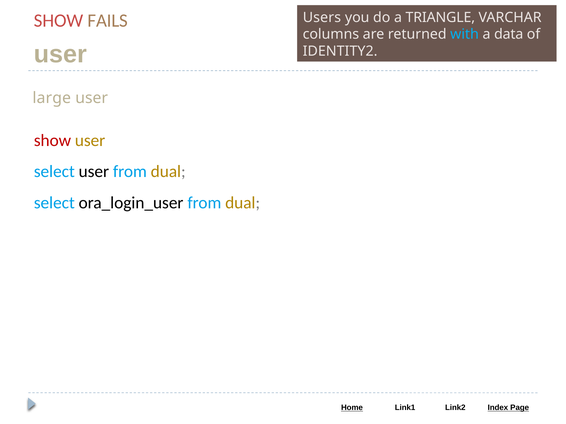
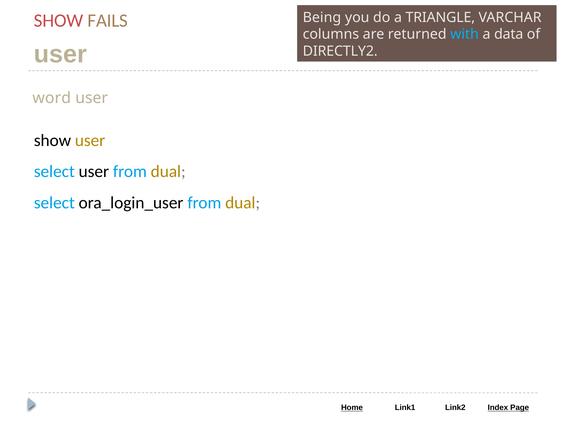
Users: Users -> Being (322, 17)
IDENTITY2: IDENTITY2 -> DIRECTLY2 (340, 51)
large: large -> word (52, 98)
show colour: red -> black (52, 141)
